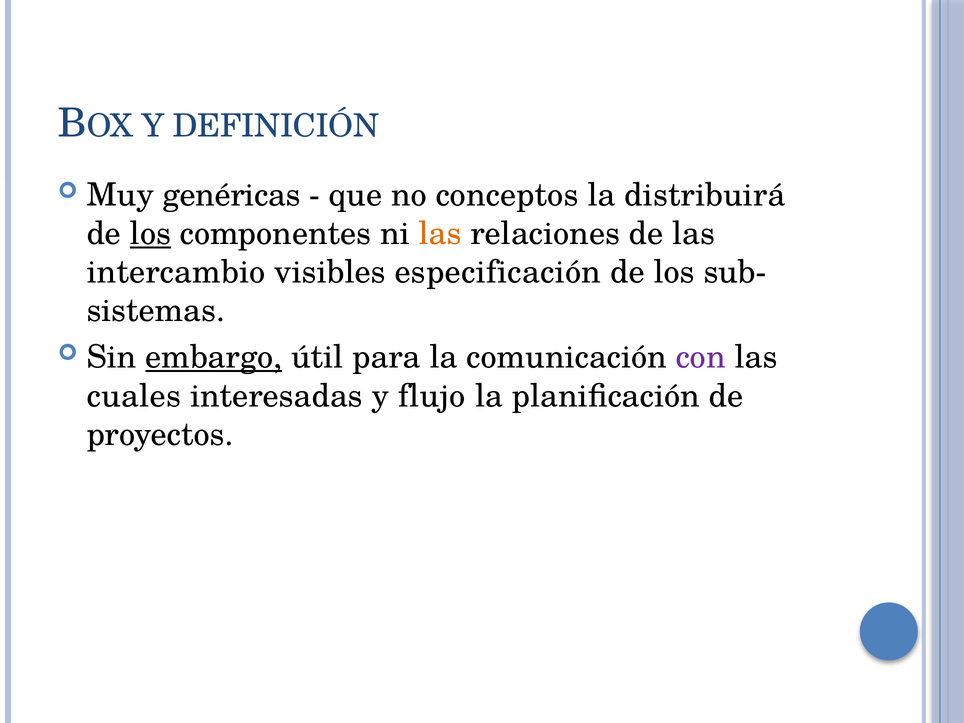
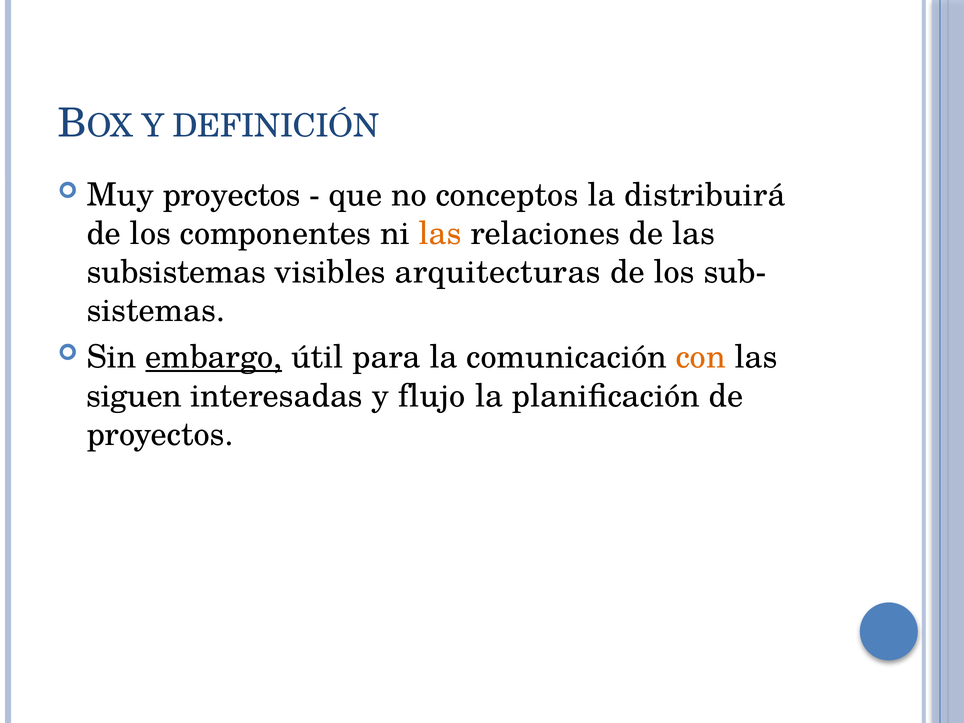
Muy genéricas: genéricas -> proyectos (232, 195)
los underline: present -> none (151, 234)
intercambio: intercambio -> subsistemas (176, 272)
especificación: especificación -> arquitecturas (498, 272)
con colour: purple -> orange (701, 357)
cuales: cuales -> siguen (134, 396)
